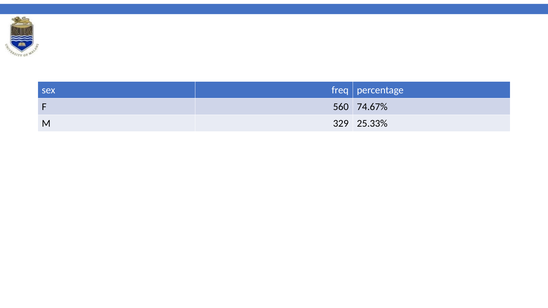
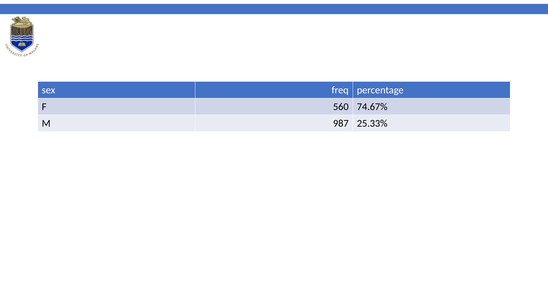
329: 329 -> 987 (341, 123)
